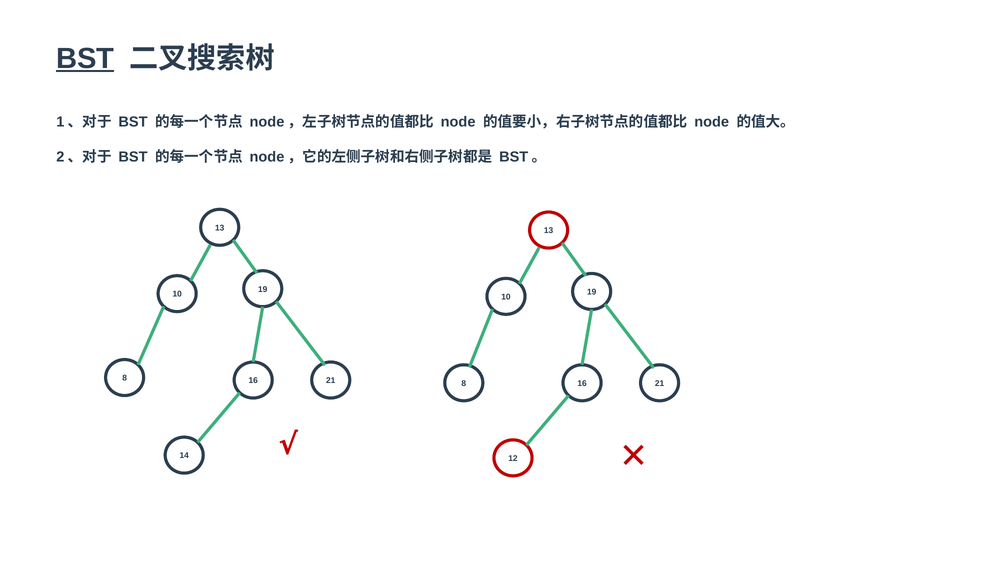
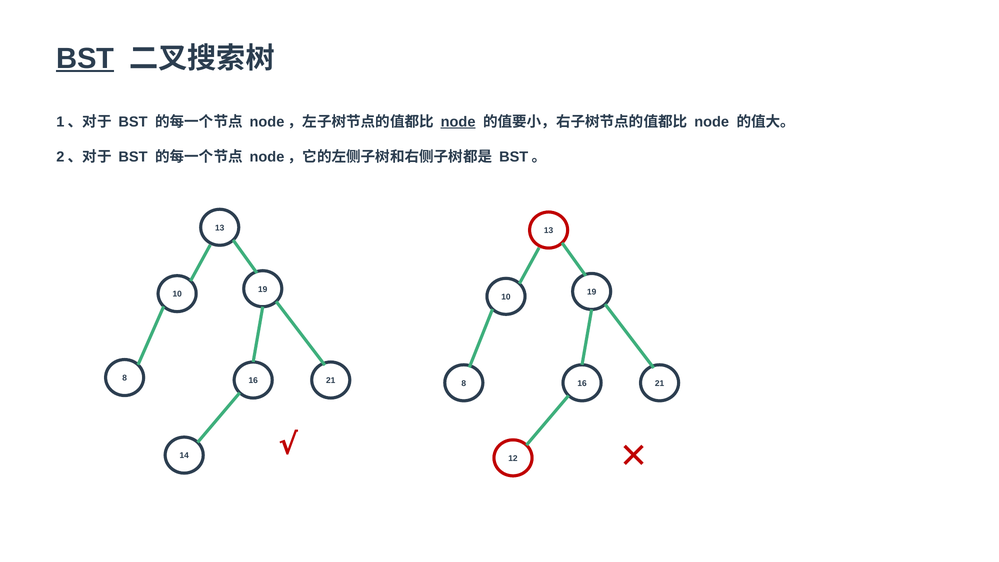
node underline: none -> present (458, 122)
